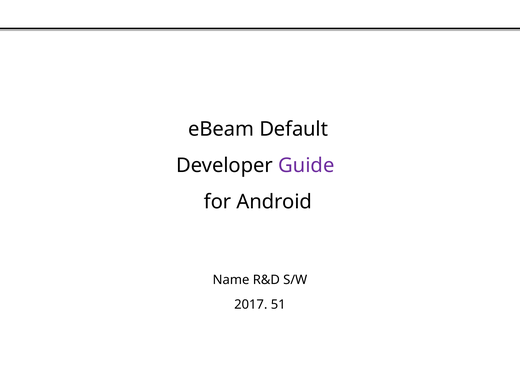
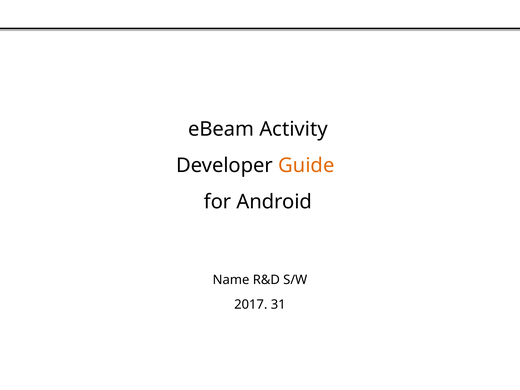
Default: Default -> Activity (294, 129)
Guide colour: purple -> orange (306, 166)
51: 51 -> 31 (278, 305)
